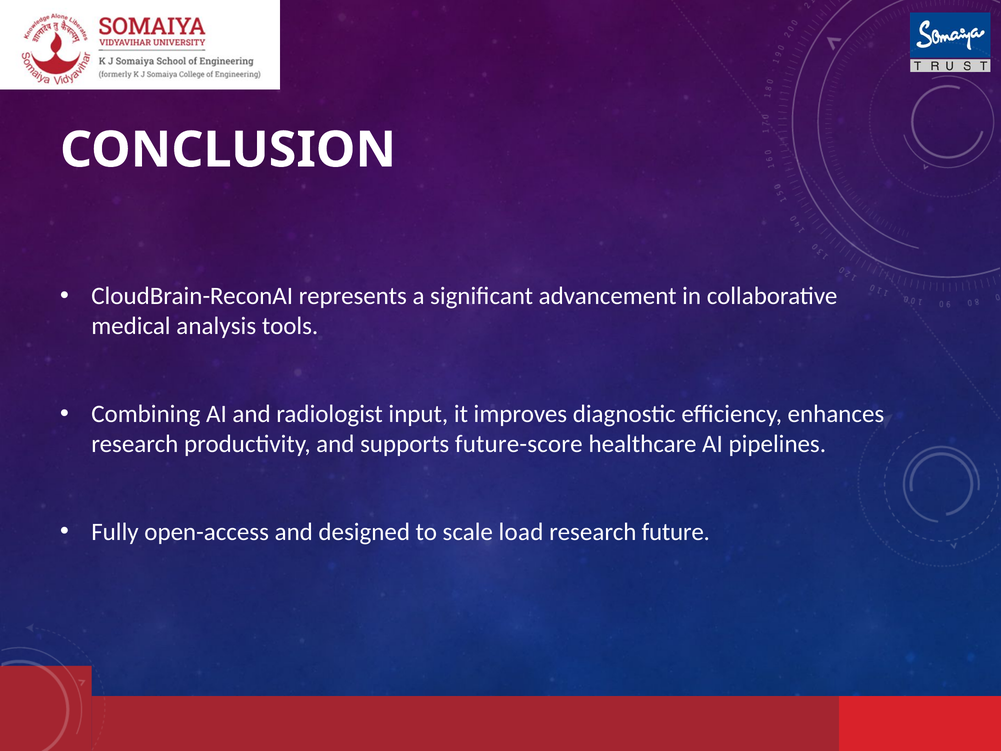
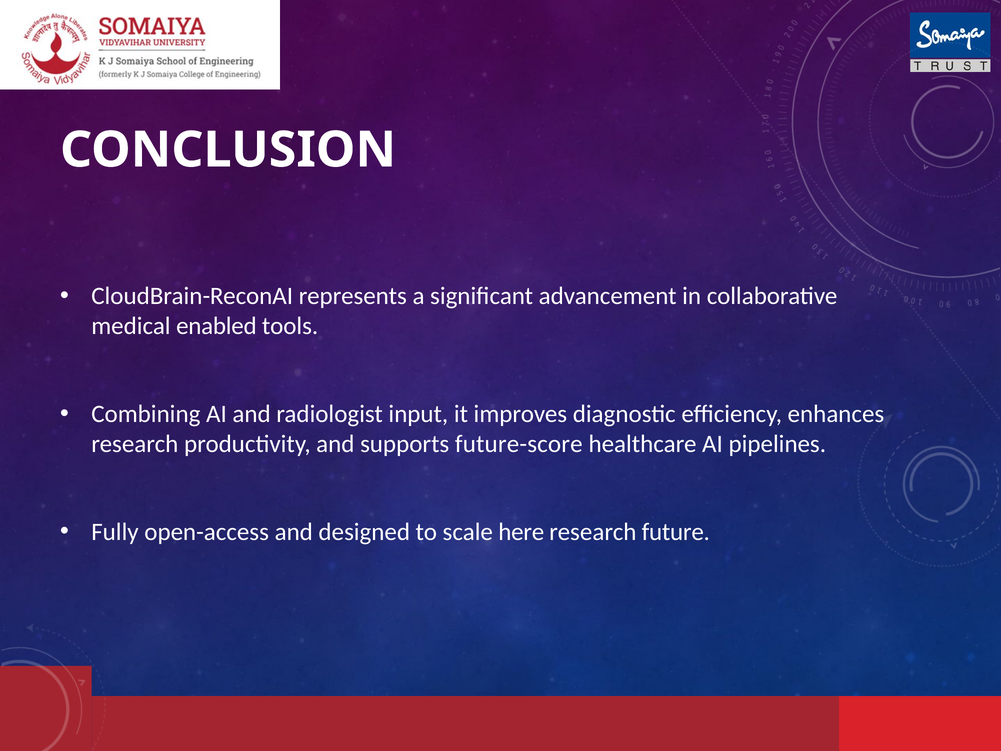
analysis: analysis -> enabled (216, 326)
load: load -> here (521, 532)
